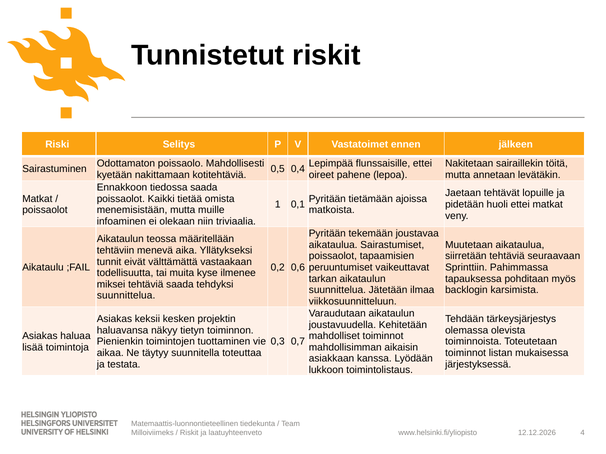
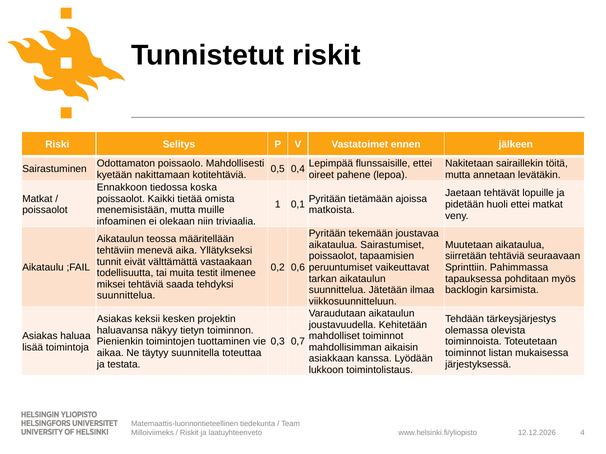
tiedossa saada: saada -> koska (204, 188)
kyse: kyse -> testit (207, 273)
